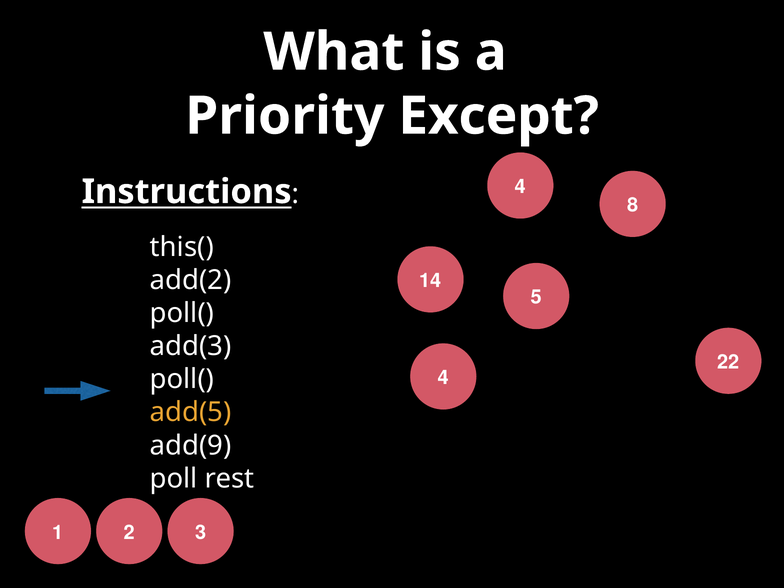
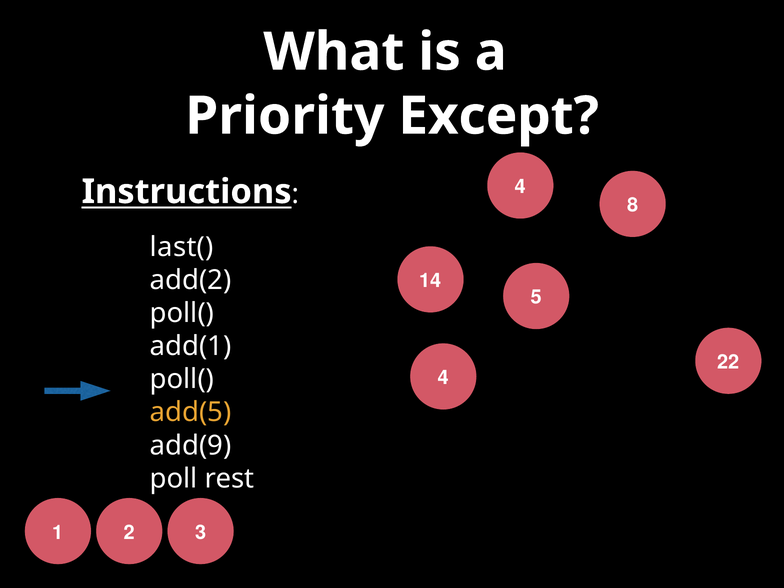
this(: this( -> last( (182, 247)
add(3: add(3 -> add(1 (191, 346)
